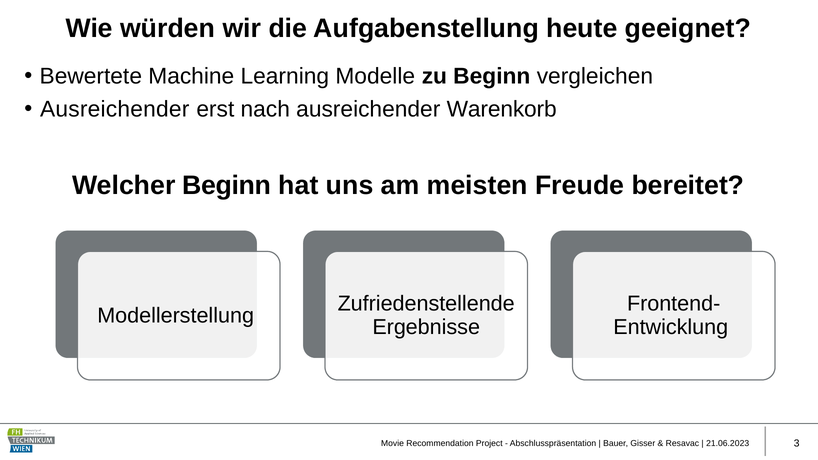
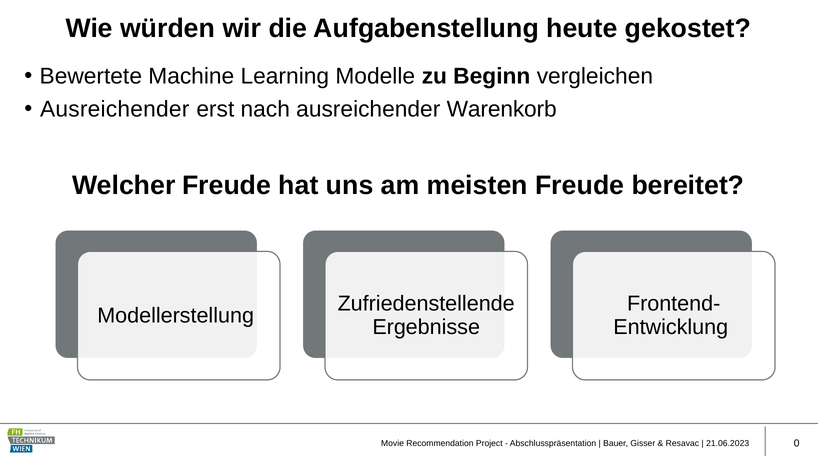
geeignet: geeignet -> gekostet (688, 29)
Welcher Beginn: Beginn -> Freude (227, 185)
3: 3 -> 0 (797, 443)
